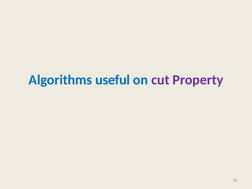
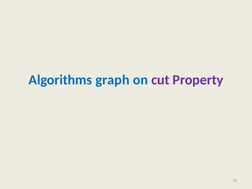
useful: useful -> graph (112, 80)
